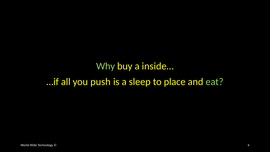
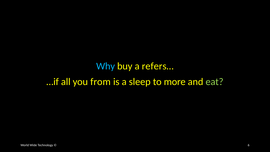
Why colour: light green -> light blue (106, 66)
inside…: inside… -> refers… (158, 66)
push: push -> from (100, 82)
place: place -> more (175, 82)
